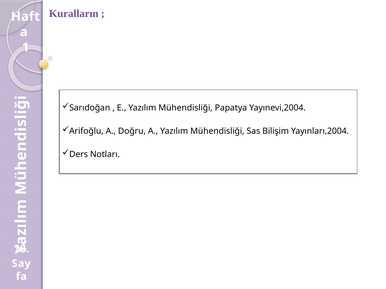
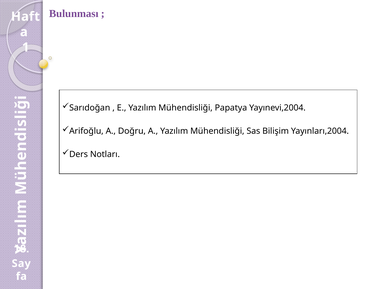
Kuralların: Kuralların -> Bulunması (74, 14)
